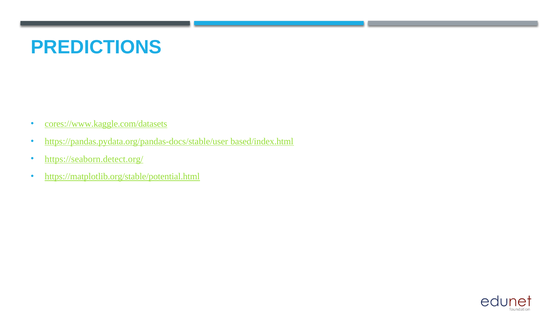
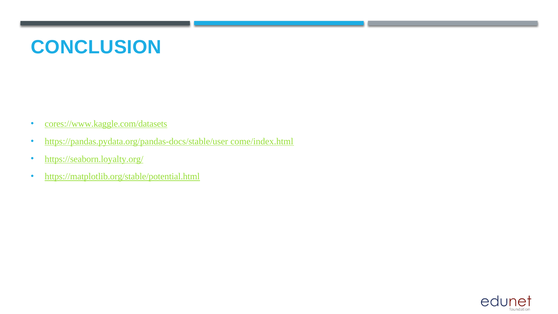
PREDICTIONS: PREDICTIONS -> CONCLUSION (96, 47)
based/index.html: based/index.html -> come/index.html (262, 141)
https://seaborn.detect.org/: https://seaborn.detect.org/ -> https://seaborn.loyalty.org/ (94, 159)
